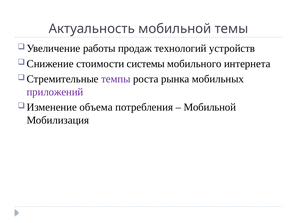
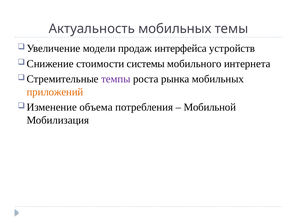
Актуальность мобильной: мобильной -> мобильных (175, 29)
работы: работы -> модели (99, 48)
технологий: технологий -> интерфейса (181, 48)
приложений colour: purple -> orange (55, 92)
